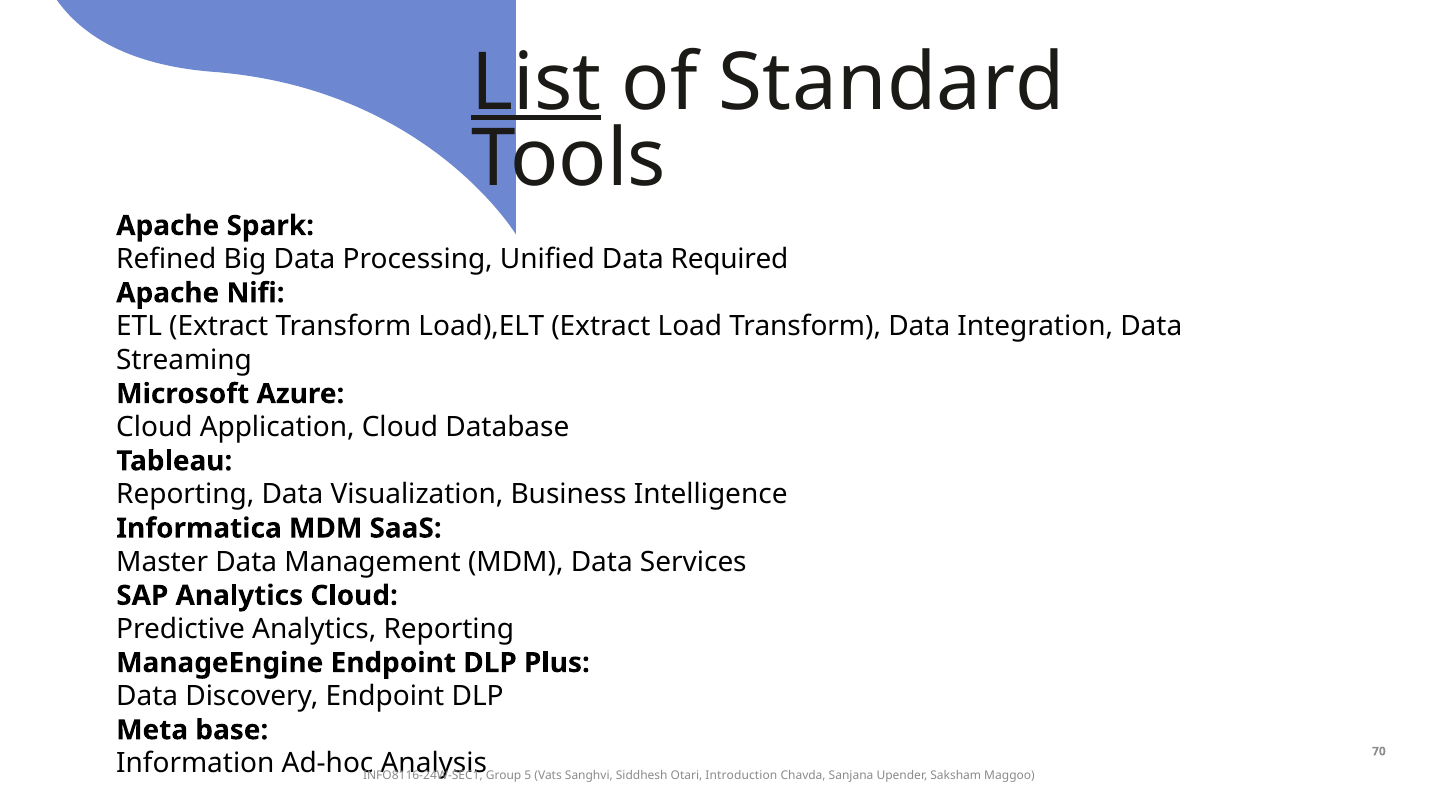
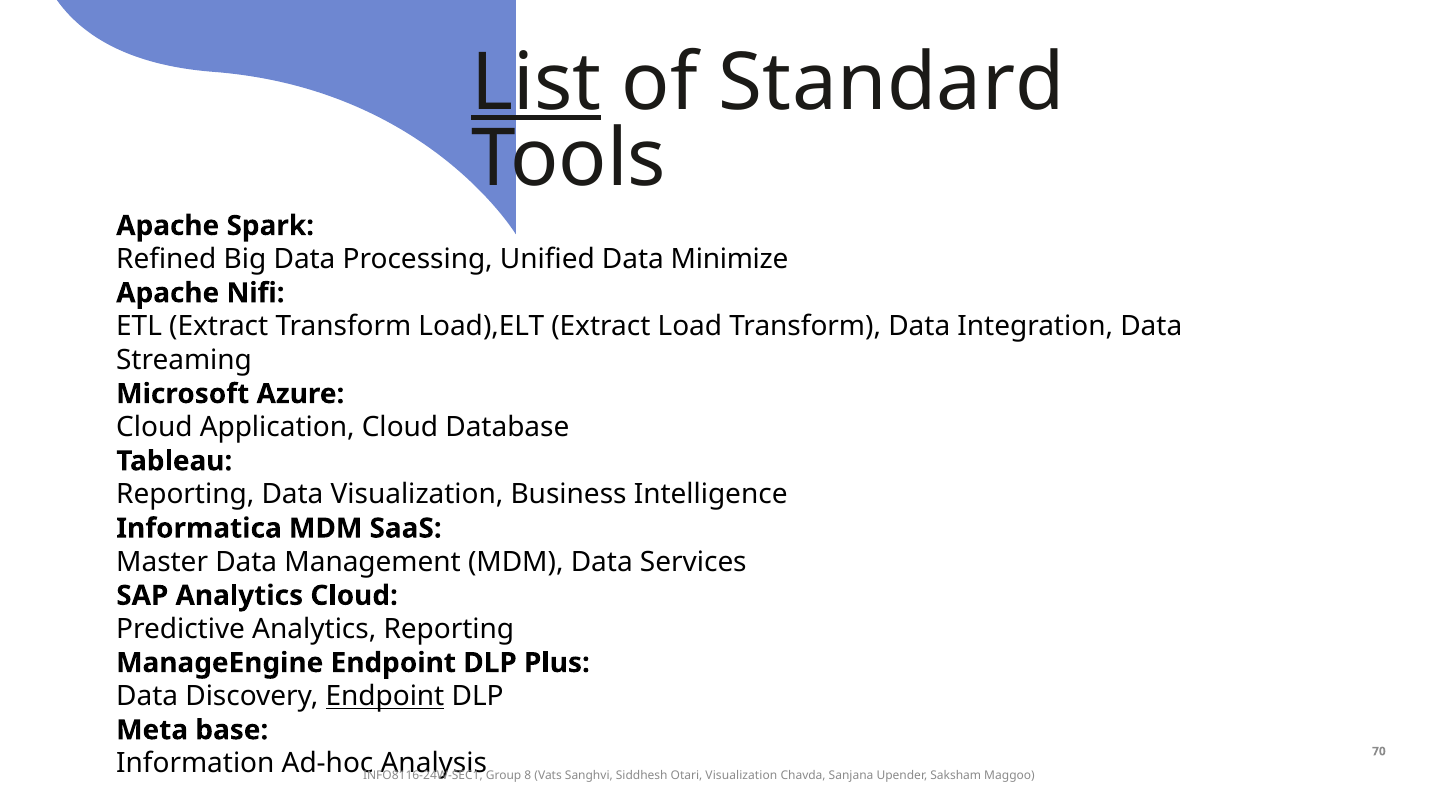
Required: Required -> Minimize (730, 260)
Endpoint underline: none -> present (385, 697)
5: 5 -> 8 (528, 776)
Otari Introduction: Introduction -> Visualization (741, 776)
